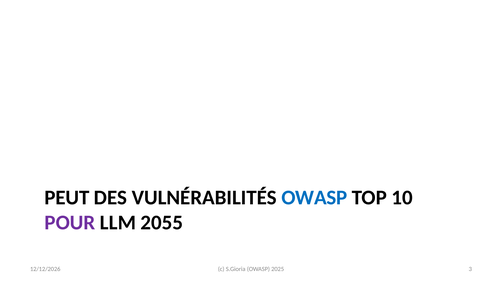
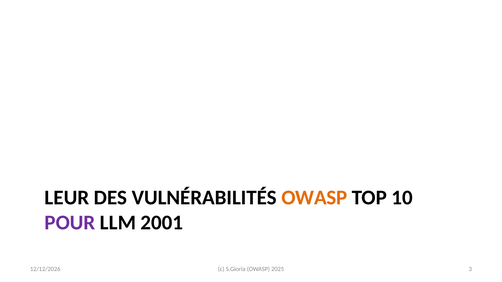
PEUT: PEUT -> LEUR (67, 198)
OWASP colour: blue -> orange (314, 198)
2055: 2055 -> 2001 (162, 223)
